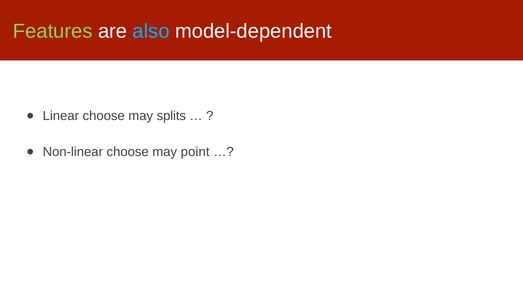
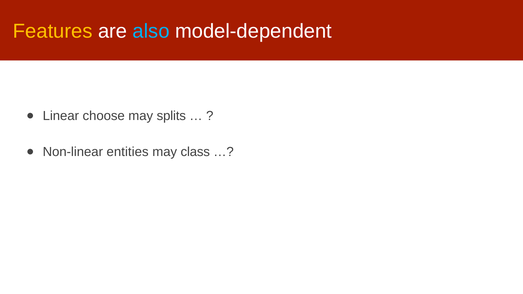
Features colour: light green -> yellow (53, 31)
Non-linear choose: choose -> entities (128, 152)
point: point -> class (195, 152)
